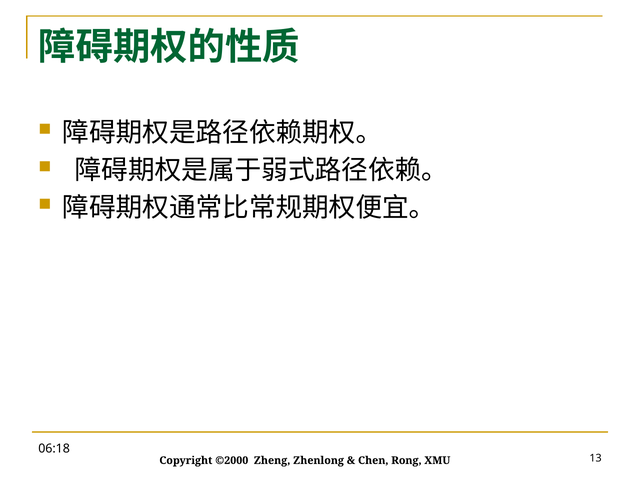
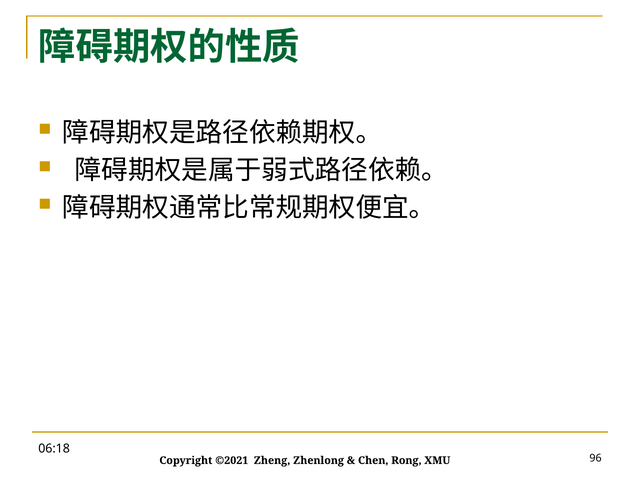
©2000: ©2000 -> ©2021 (232, 460)
13: 13 -> 96 (596, 458)
